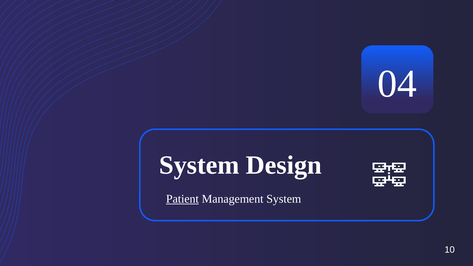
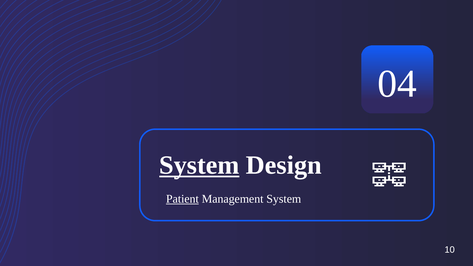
System underline: none -> present (199, 165)
